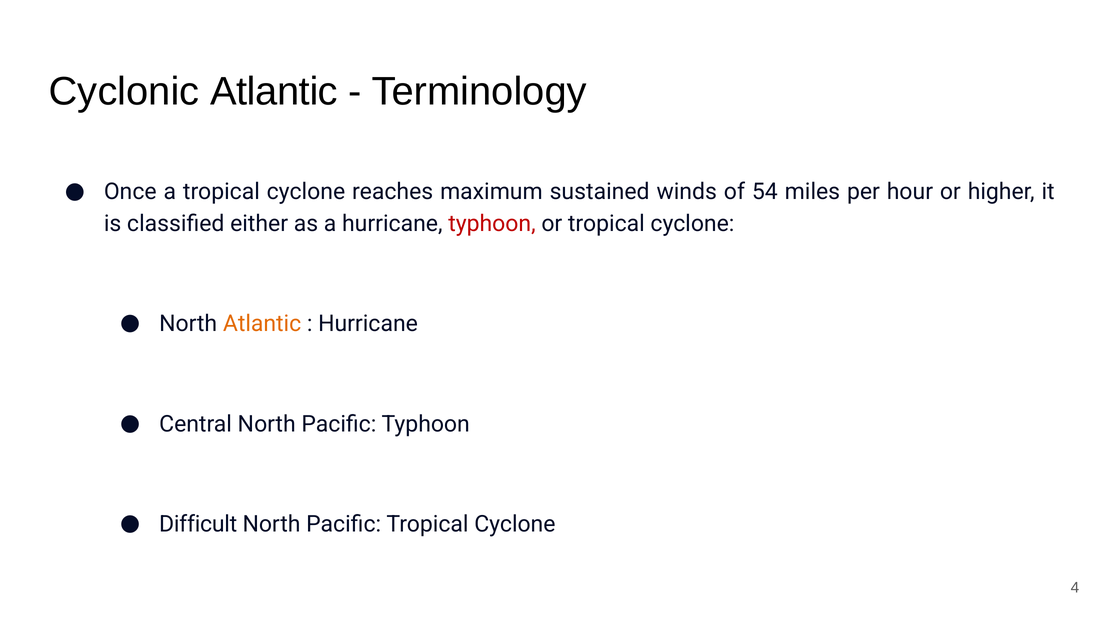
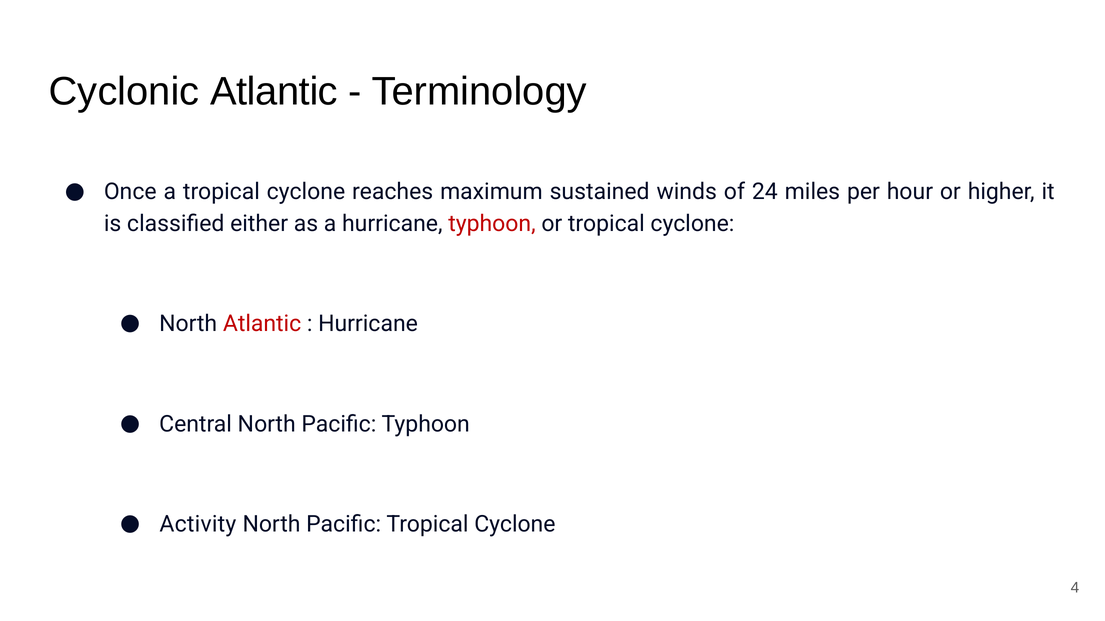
54: 54 -> 24 (765, 192)
Atlantic colour: orange -> red (262, 324)
Difficult: Difficult -> Activity (198, 525)
